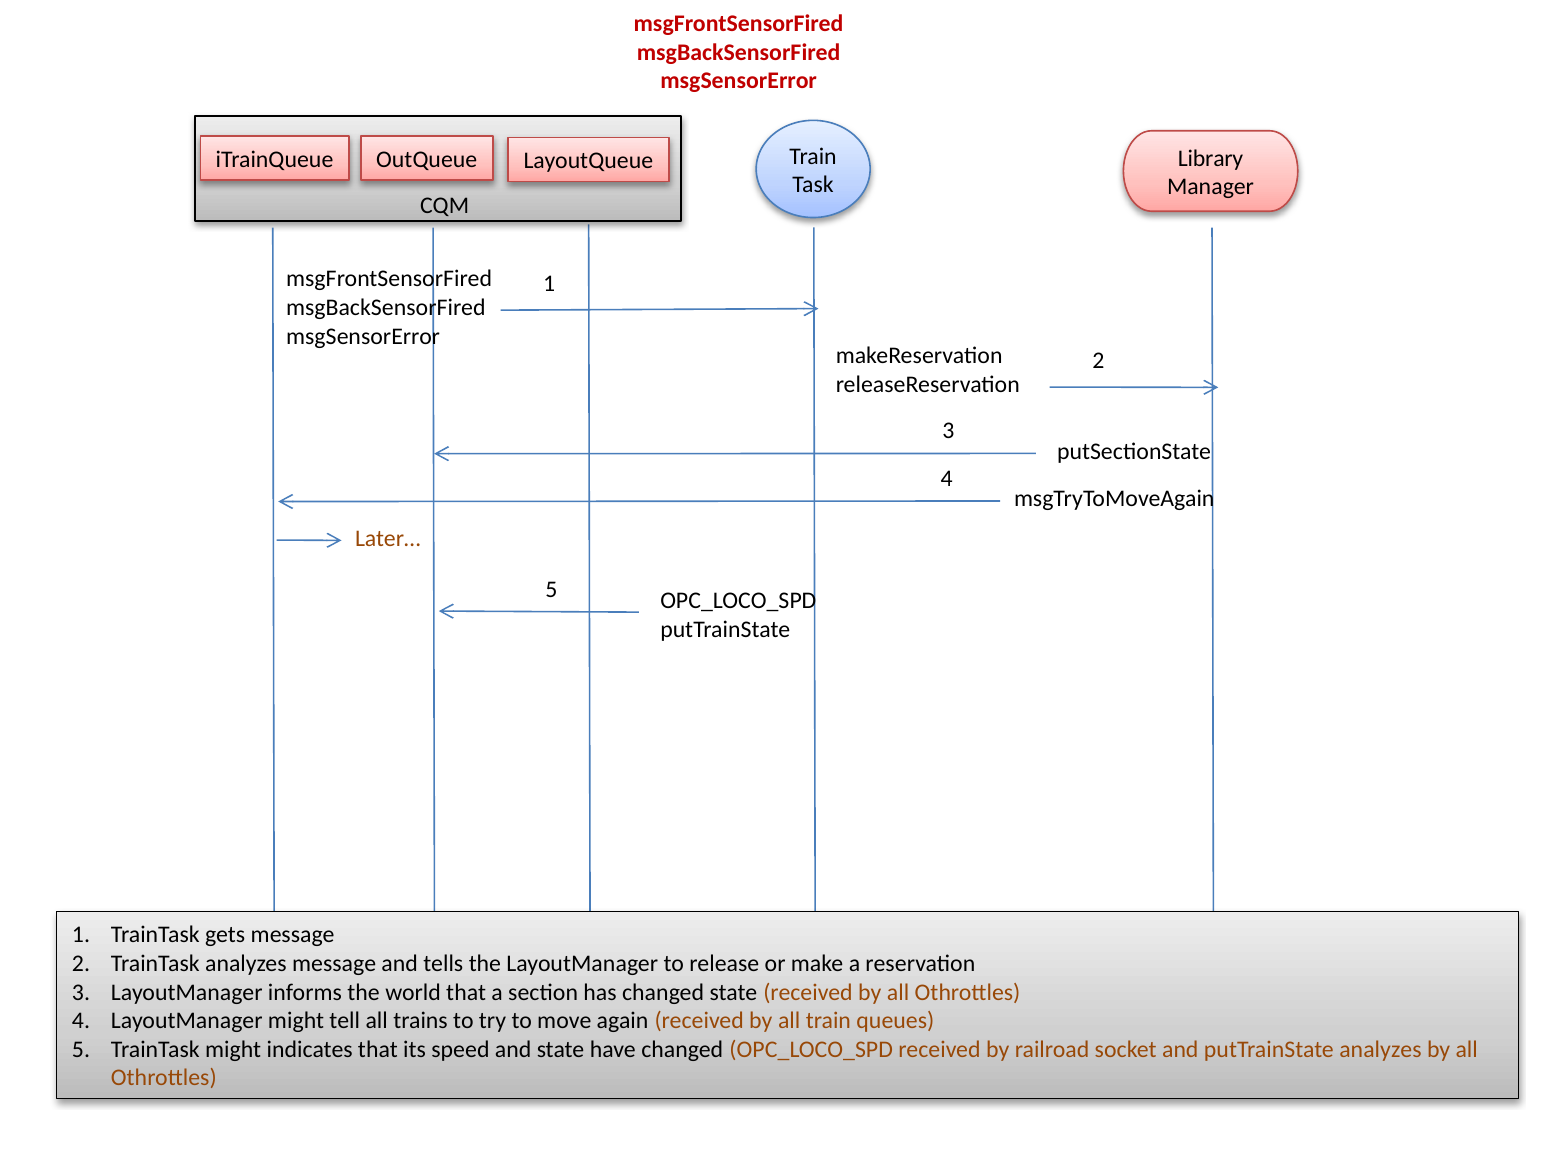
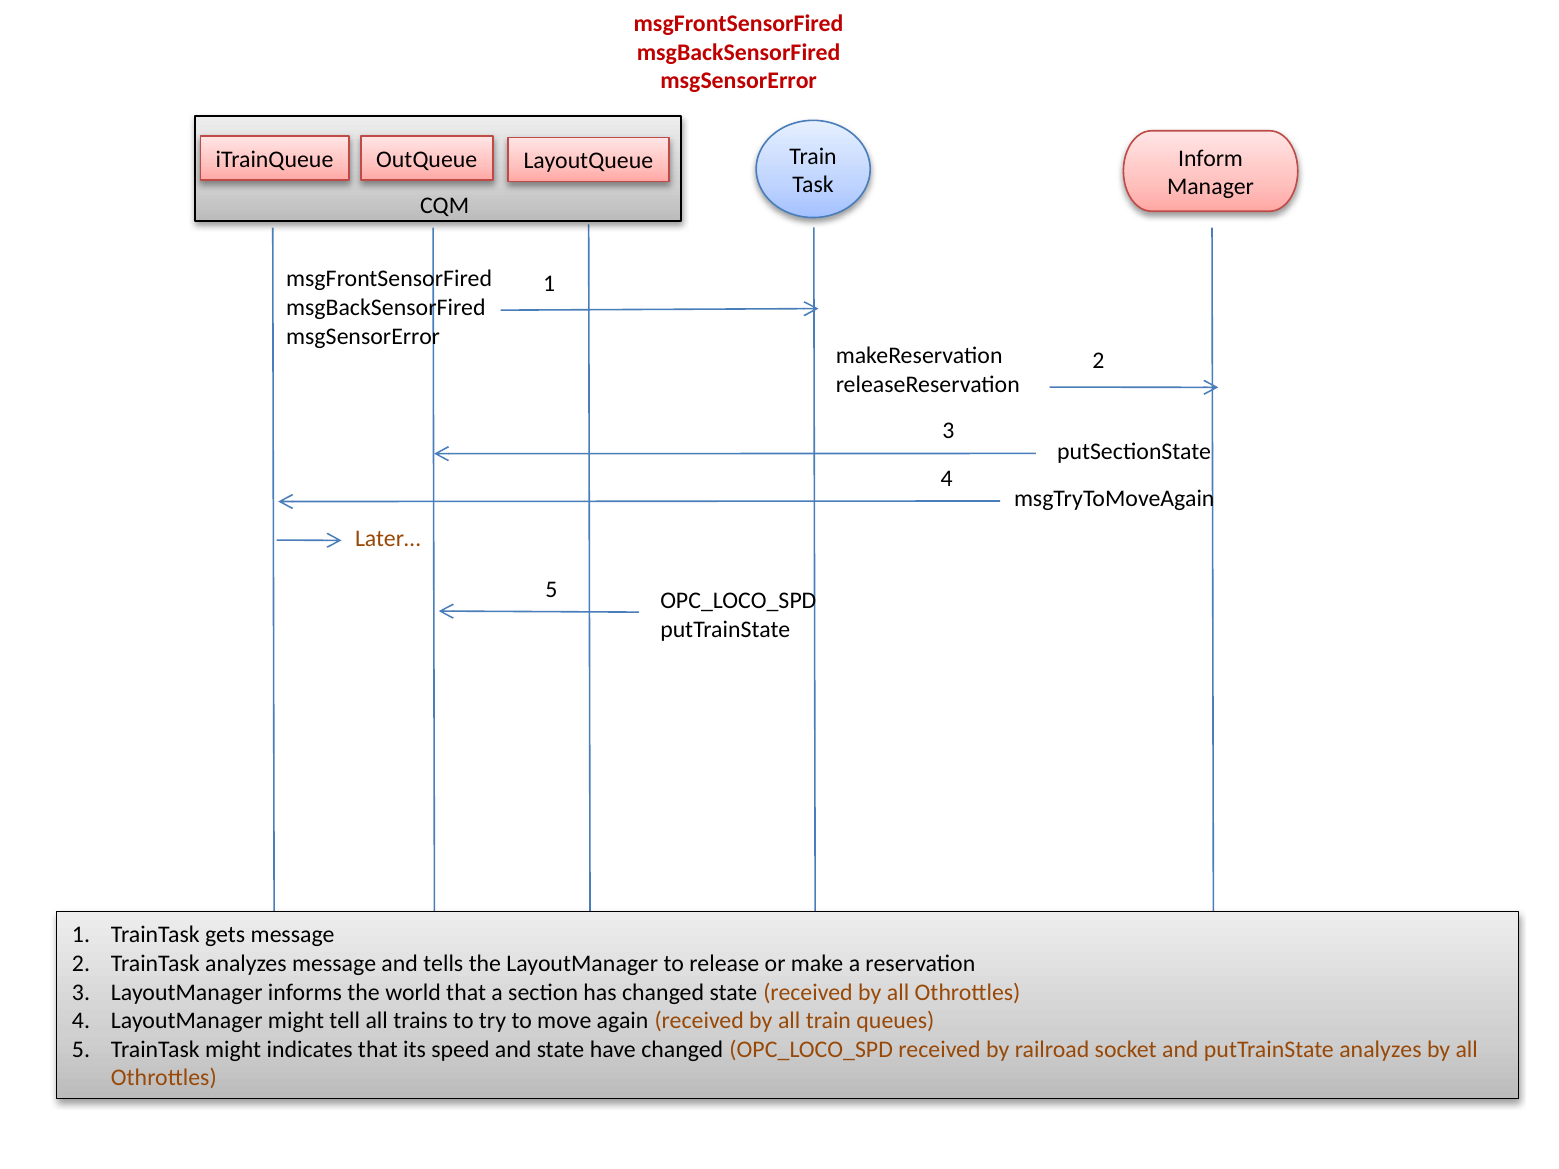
Library: Library -> Inform (1211, 158)
